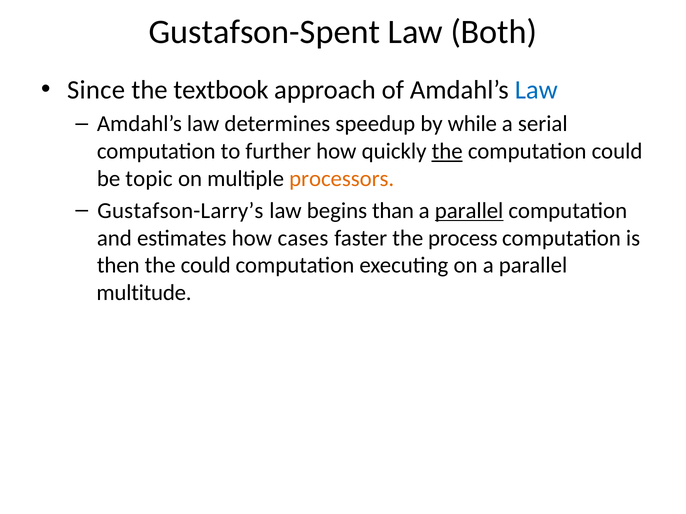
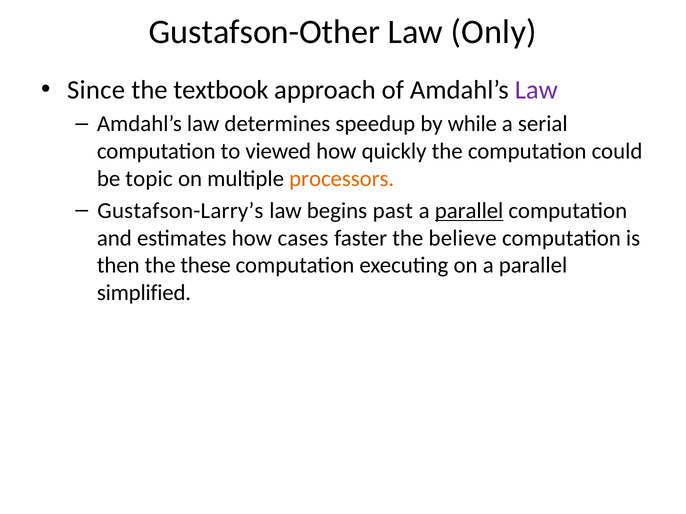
Gustafson-Spent: Gustafson-Spent -> Gustafson-Other (264, 32)
Both: Both -> Only (494, 32)
Law colour: blue -> purple (536, 90)
further: further -> viewed (278, 151)
the underline: present -> none (447, 151)
than: than -> past (393, 211)
process: process -> believe (463, 238)
the could: could -> these (206, 266)
multitude: multitude -> simplified (144, 293)
